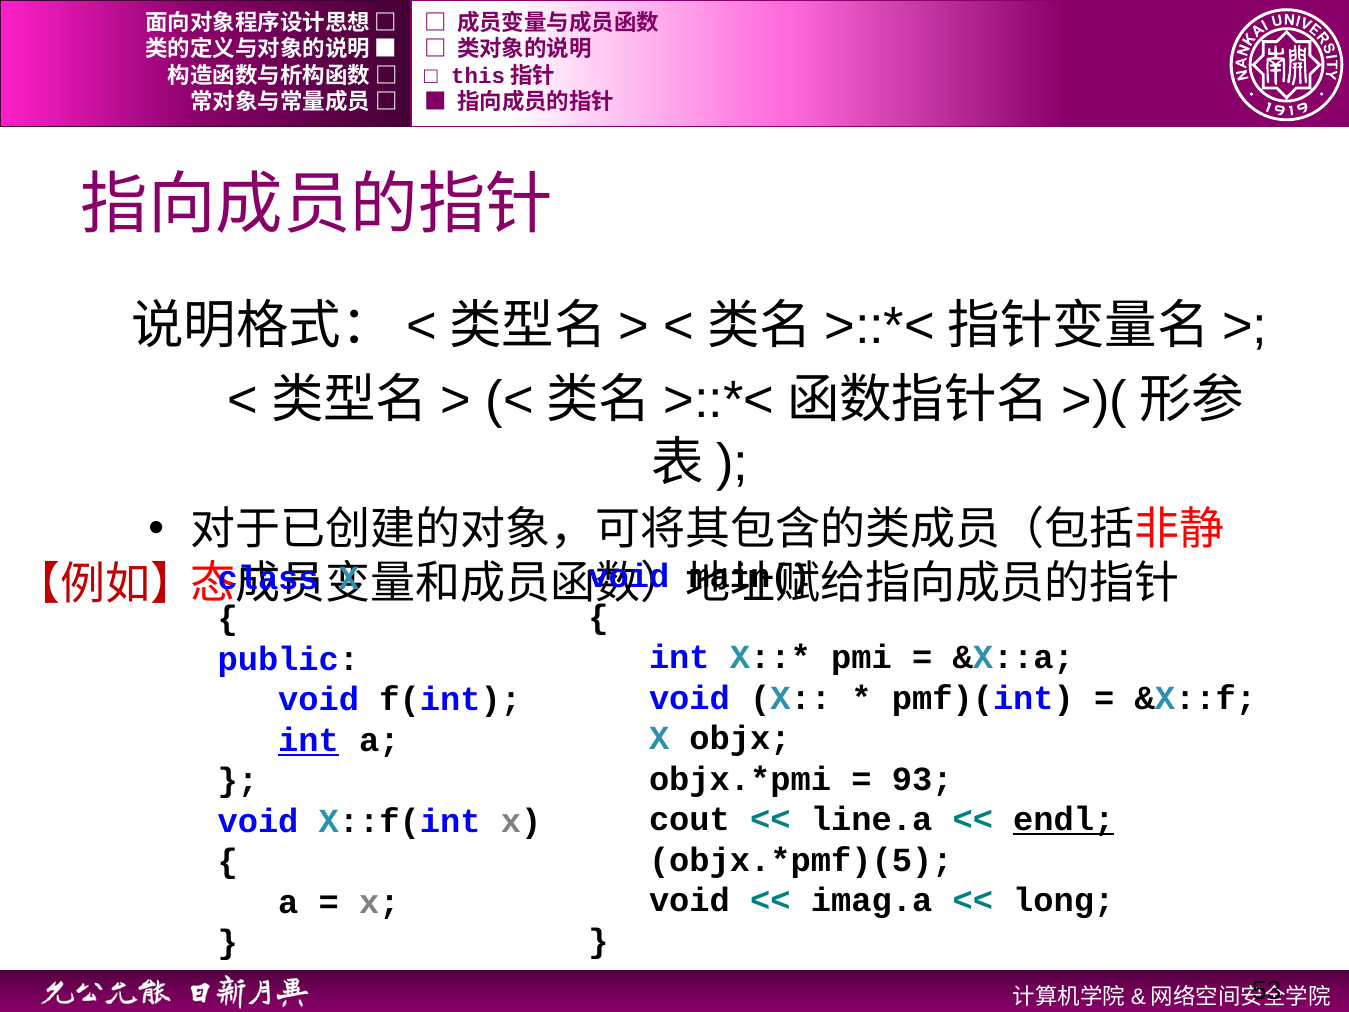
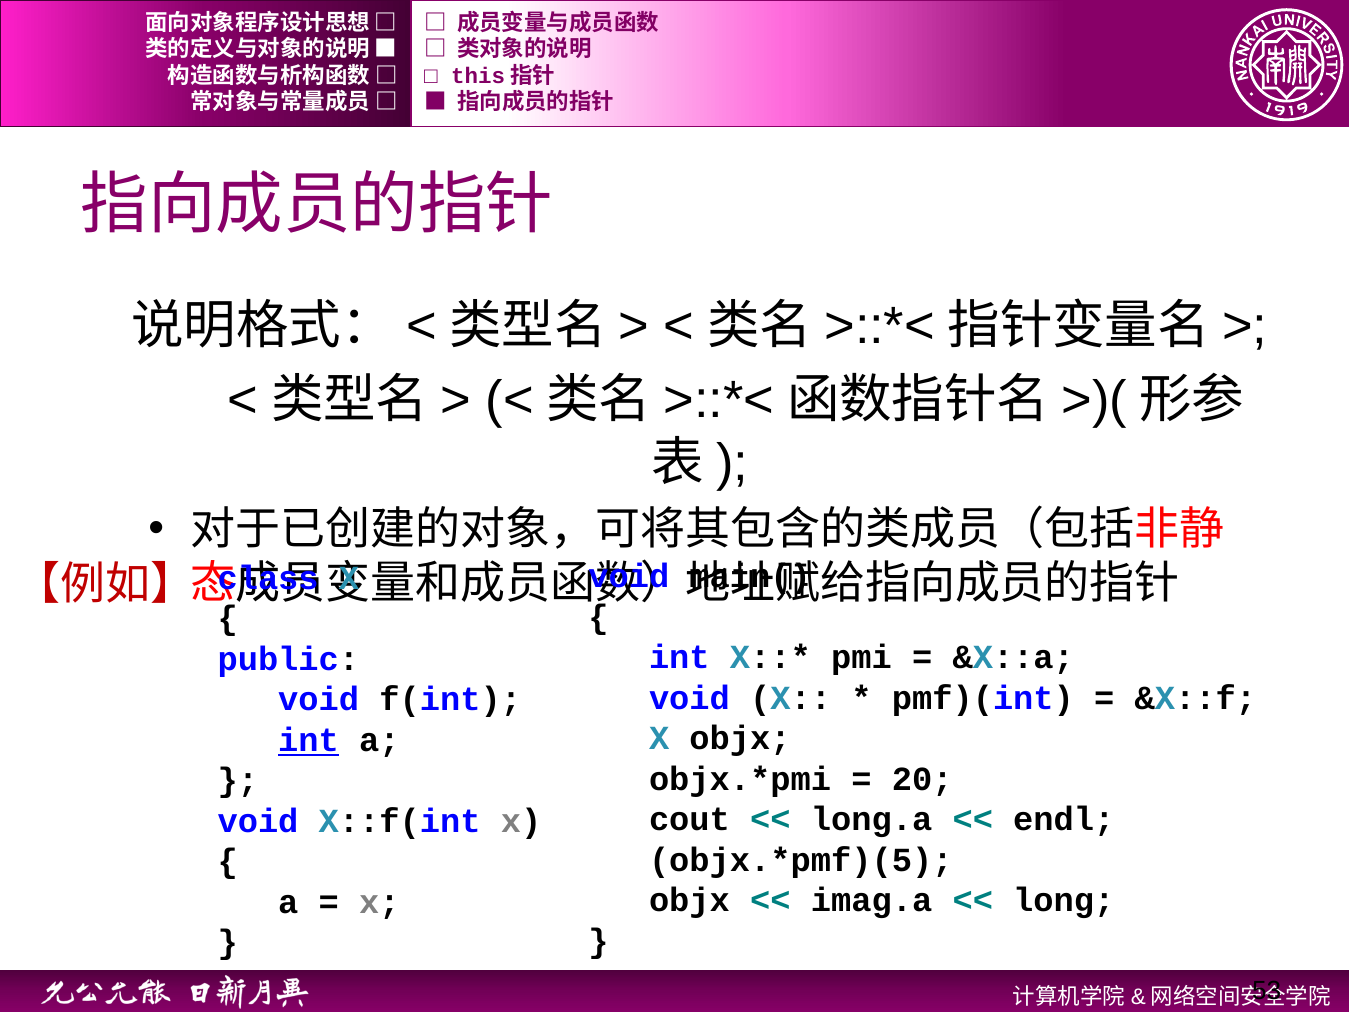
93: 93 -> 20 (922, 779)
line.a: line.a -> long.a (872, 819)
endl underline: present -> none (1064, 819)
void: void -> objx (689, 900)
